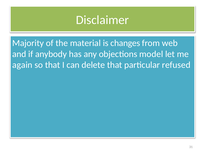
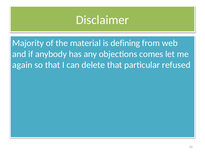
changes: changes -> defining (125, 43)
model: model -> comes (151, 54)
